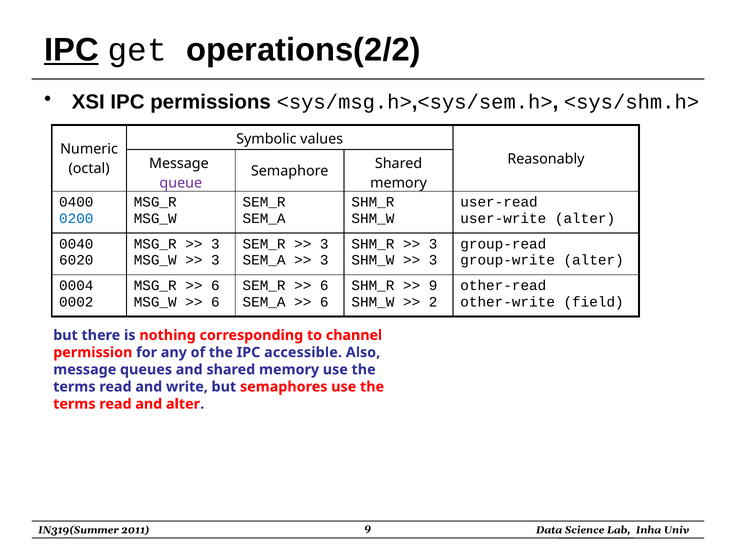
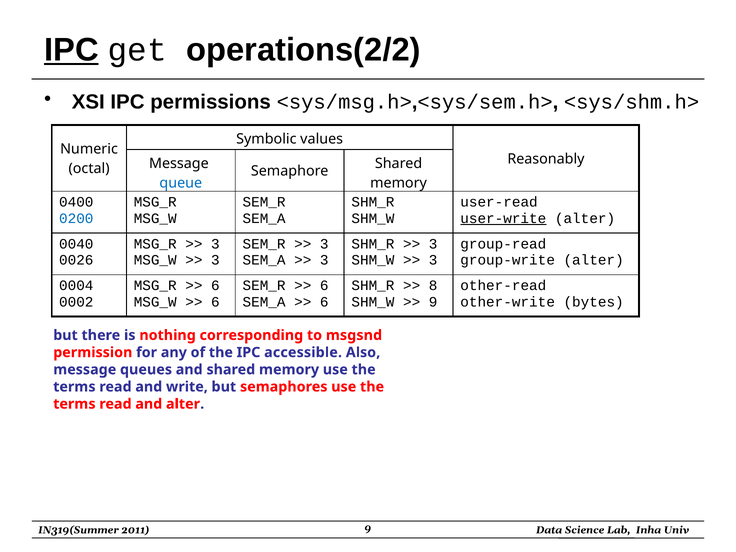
queue colour: purple -> blue (181, 183)
user-write underline: none -> present (503, 218)
6020: 6020 -> 0026 (76, 260)
9: 9 -> 8 (433, 286)
2: 2 -> 9 (433, 302)
field: field -> bytes (594, 302)
channel: channel -> msgsnd (354, 335)
